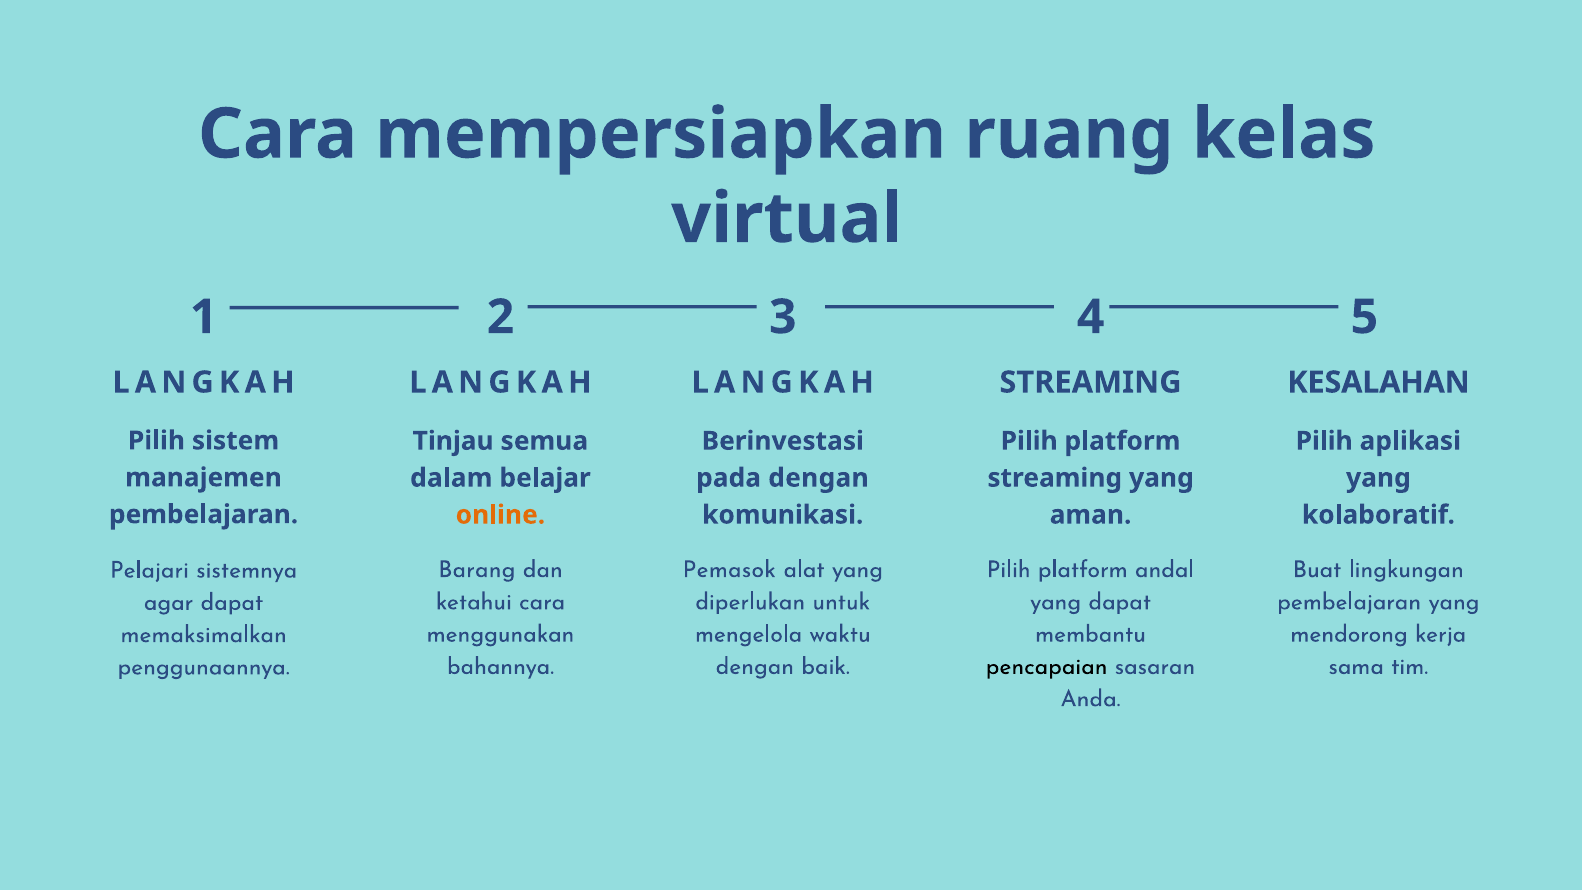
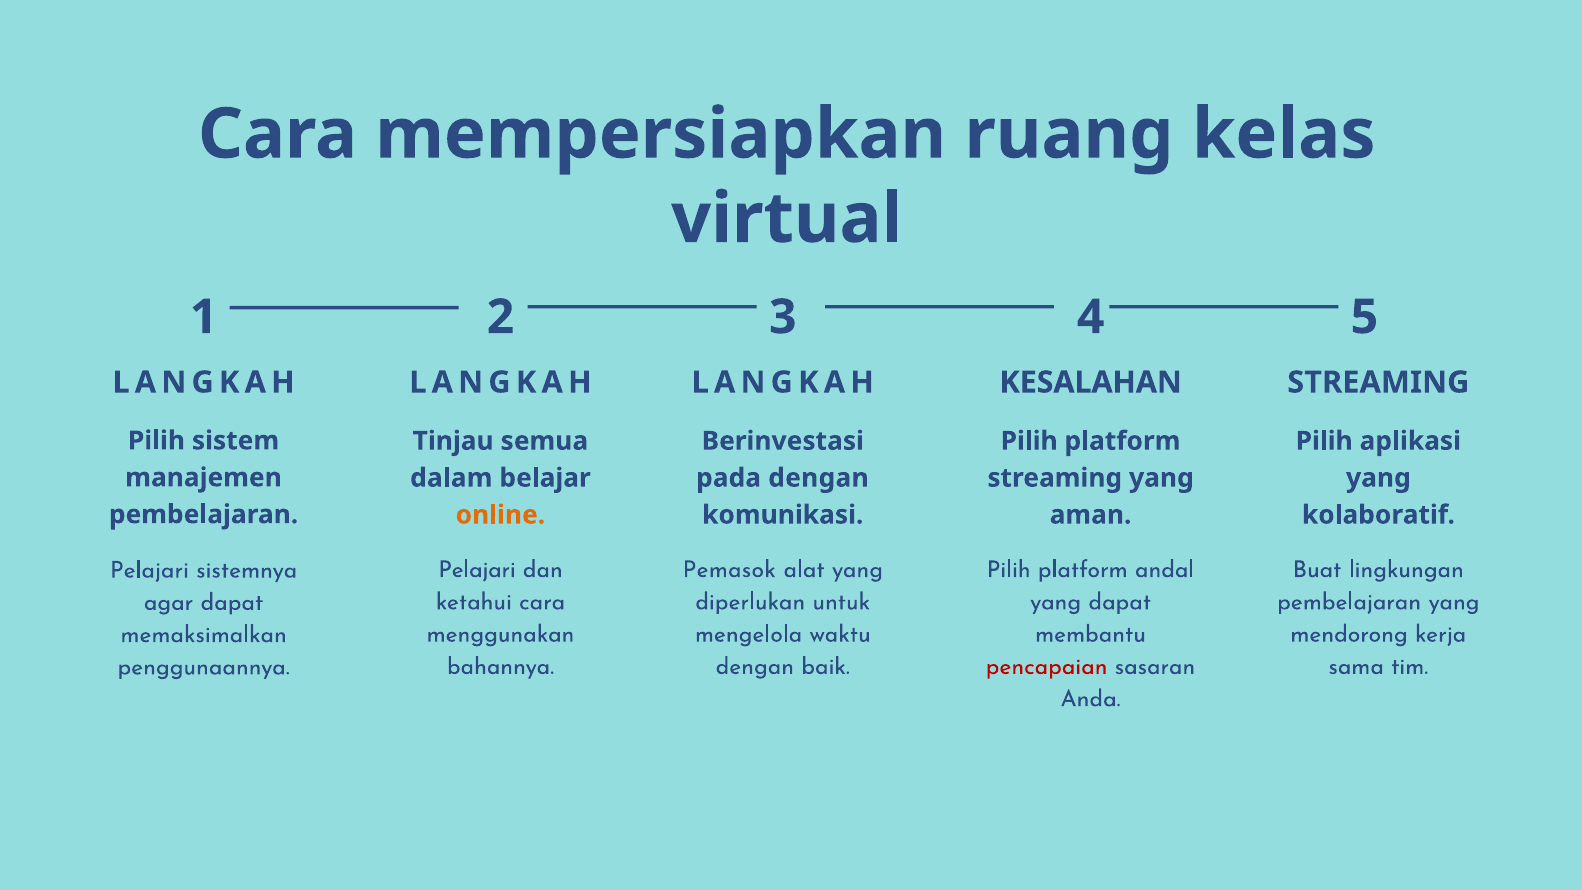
STREAMING: STREAMING -> KESALAHAN (1091, 382)
KESALAHAN: KESALAHAN -> STREAMING (1378, 382)
Barang: Barang -> Pelajari (477, 569)
pencapaian colour: black -> red (1047, 666)
